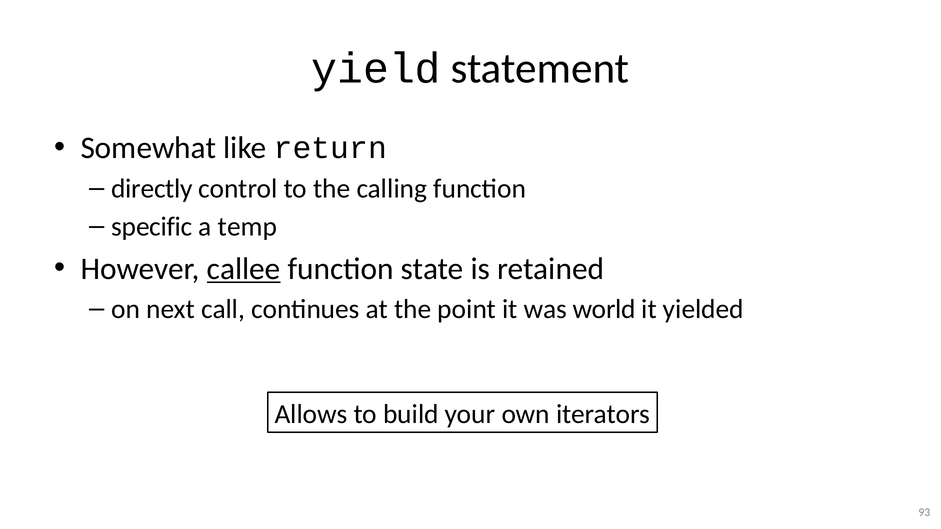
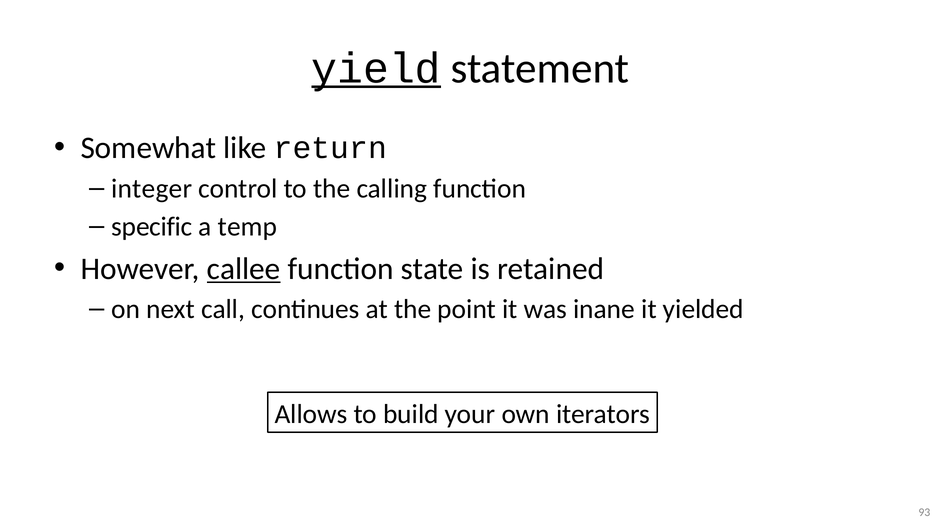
yield underline: none -> present (376, 68)
directly: directly -> integer (152, 189)
world: world -> inane (604, 309)
